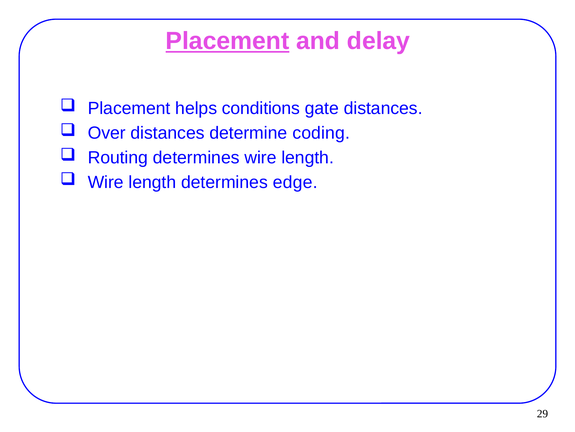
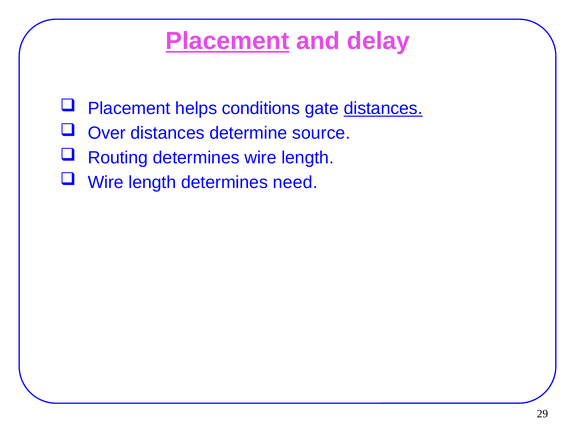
distances underline: none -> present (383, 108)
coding: coding -> source (321, 133)
edge: edge -> need (295, 182)
